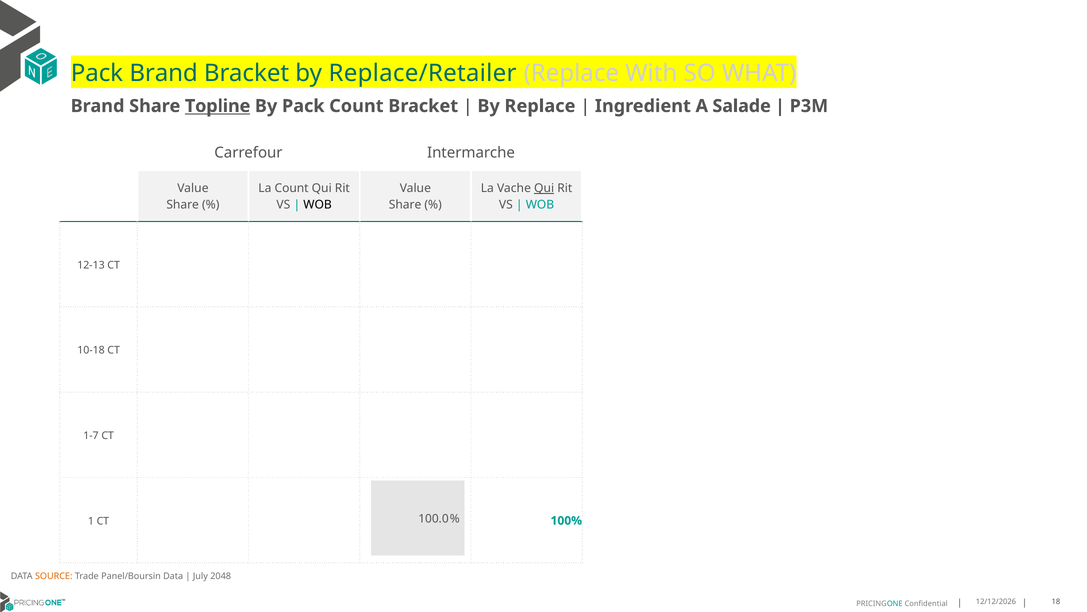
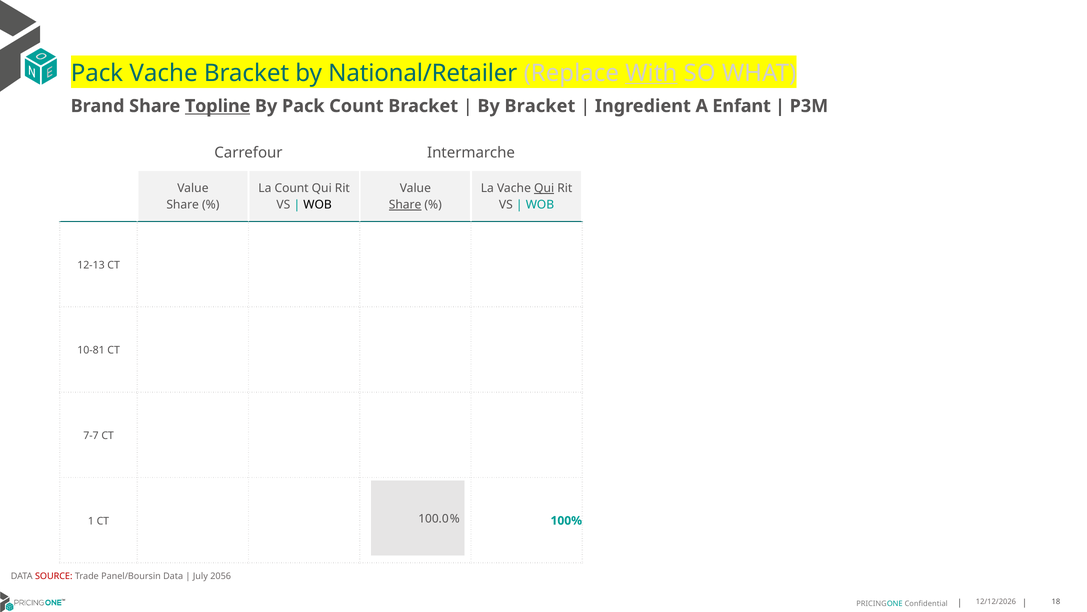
Pack Brand: Brand -> Vache (164, 73)
Replace/Retailer: Replace/Retailer -> National/Retailer (423, 73)
With underline: none -> present (651, 73)
By Replace: Replace -> Bracket (540, 106)
Salade: Salade -> Enfant (742, 106)
Share underline: none -> present (405, 205)
10-18: 10-18 -> 10-81 (91, 350)
1-7: 1-7 -> 7-7 (91, 435)
SOURCE colour: orange -> red (54, 576)
2048: 2048 -> 2056 (221, 576)
